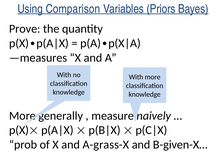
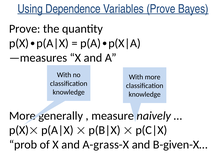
Comparison: Comparison -> Dependence (73, 9)
Variables Priors: Priors -> Prove (161, 9)
